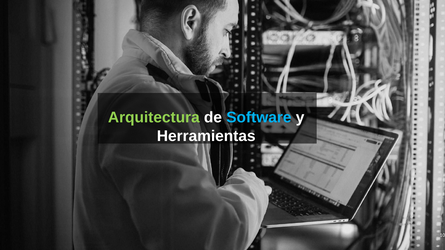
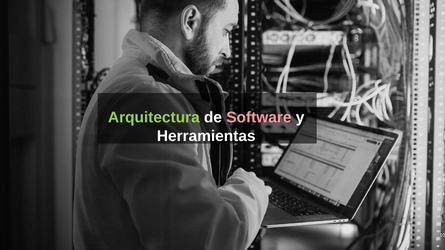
Software colour: light blue -> pink (259, 118)
